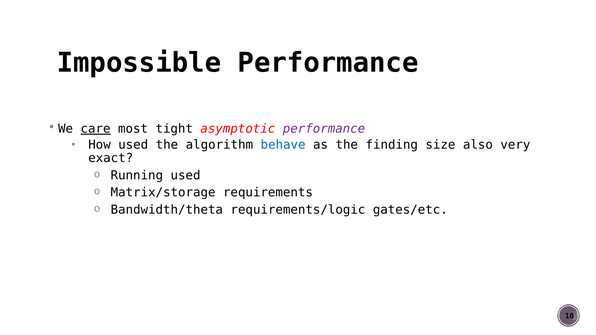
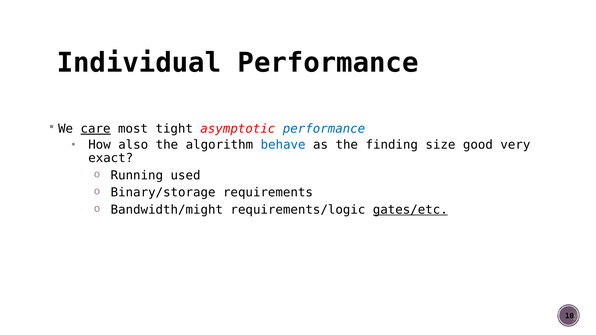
Impossible: Impossible -> Individual (139, 63)
performance colour: purple -> blue (324, 129)
How used: used -> also (133, 145)
also: also -> good (478, 145)
Matrix/storage: Matrix/storage -> Binary/storage (163, 193)
Bandwidth/theta: Bandwidth/theta -> Bandwidth/might (167, 210)
gates/etc underline: none -> present (410, 210)
